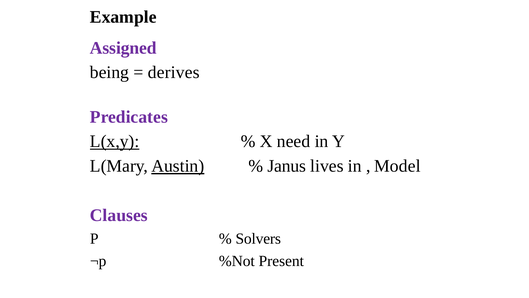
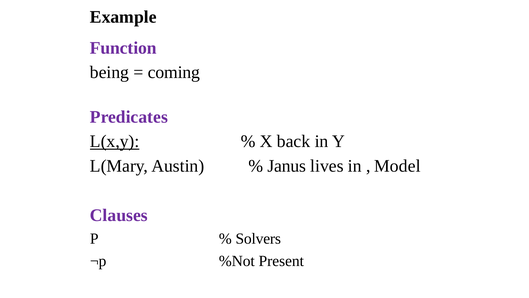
Assigned: Assigned -> Function (123, 48)
derives: derives -> coming (174, 72)
need: need -> back (294, 141)
Austin underline: present -> none (178, 166)
